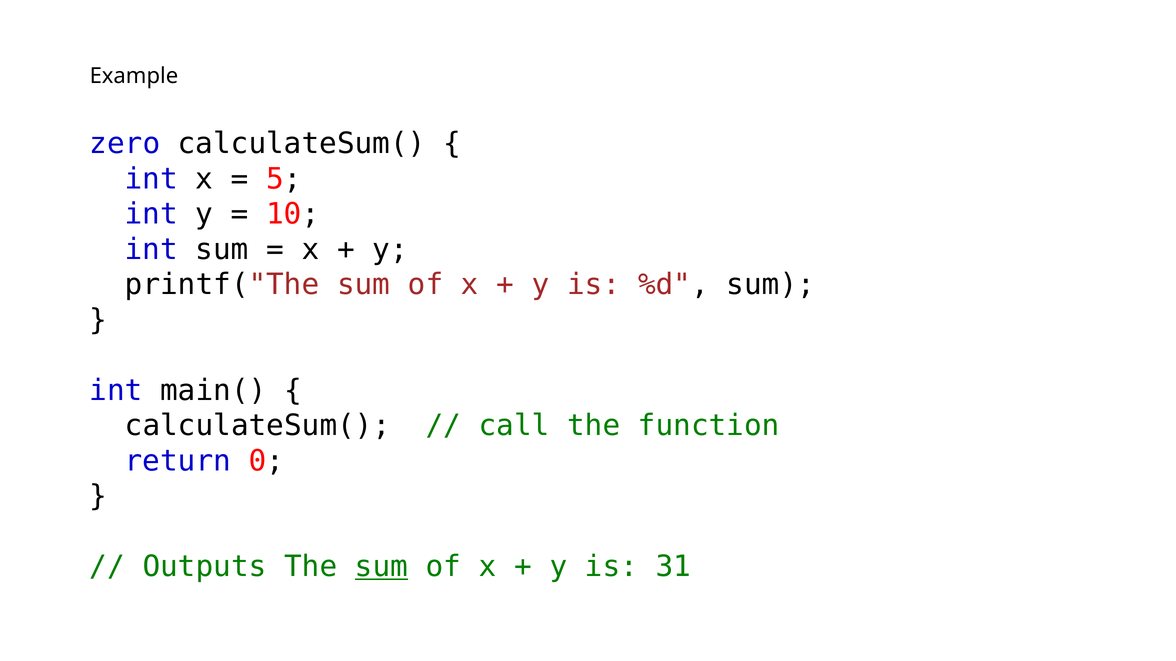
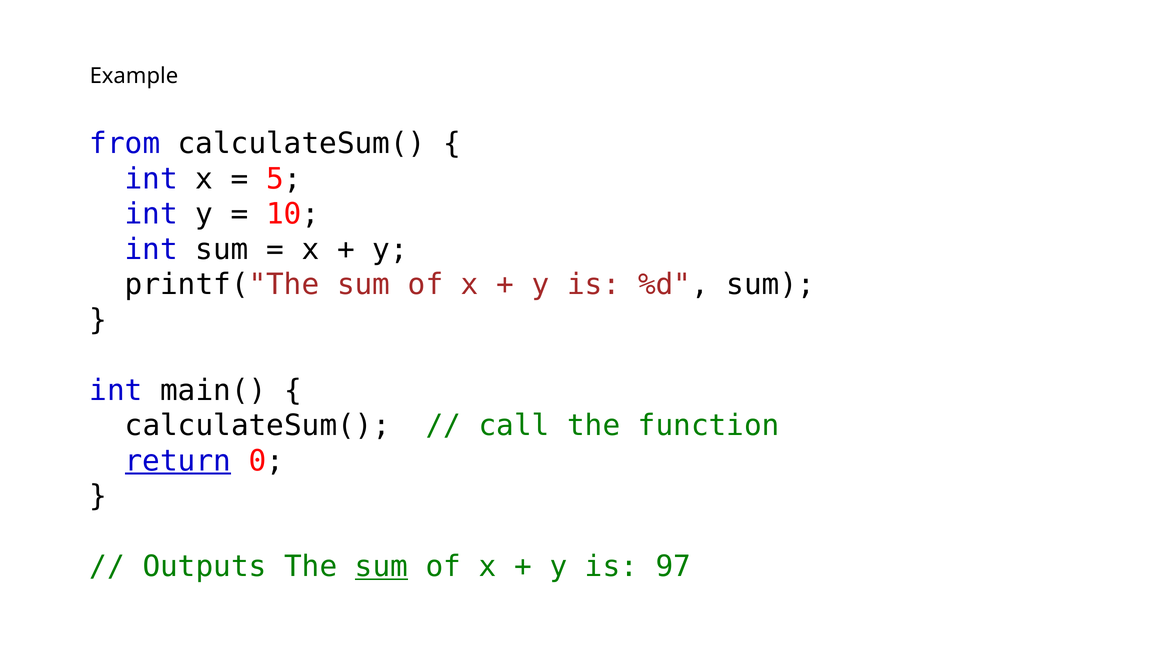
zero: zero -> from (125, 144)
return underline: none -> present (178, 461)
31: 31 -> 97 (673, 567)
